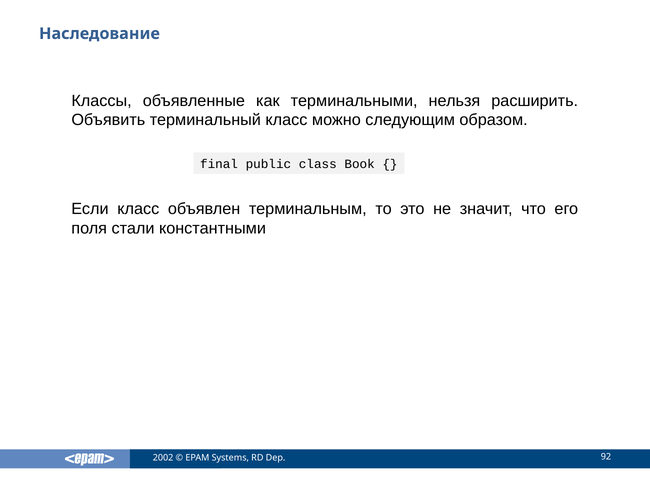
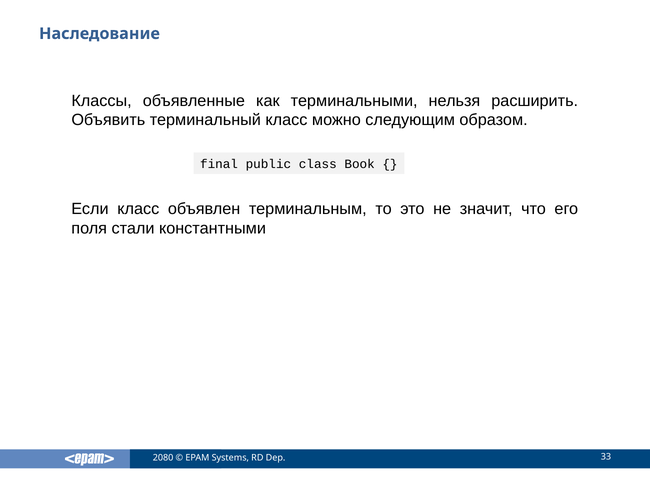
2002: 2002 -> 2080 (163, 458)
92: 92 -> 33 (606, 457)
